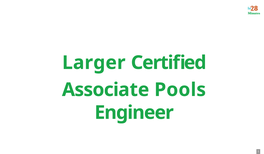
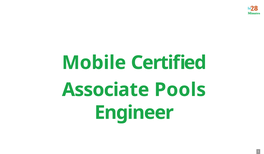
Larger: Larger -> Mobile (94, 63)
